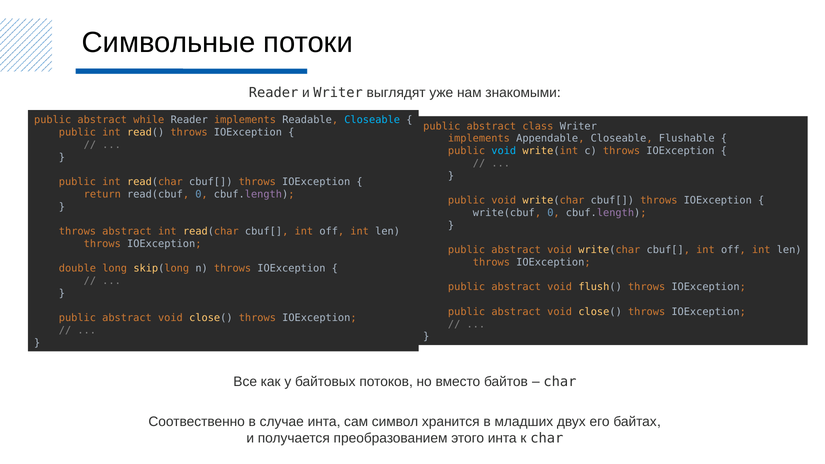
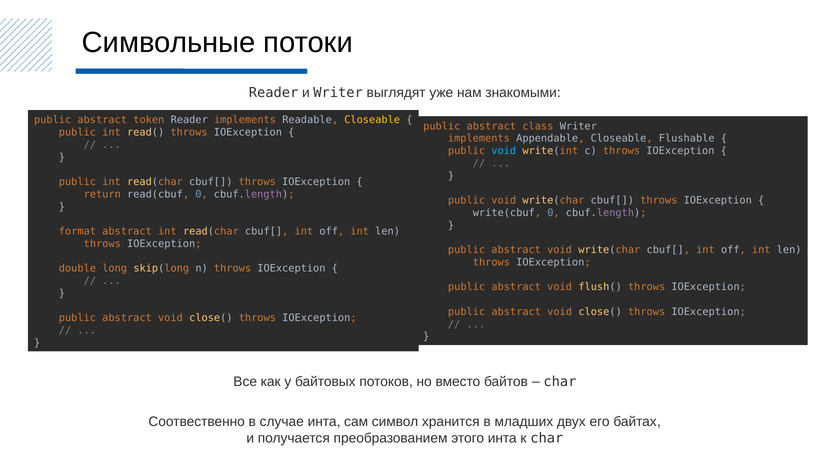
while: while -> token (149, 120)
Closeable colour: light blue -> yellow (372, 120)
throws: throws -> format (77, 231)
